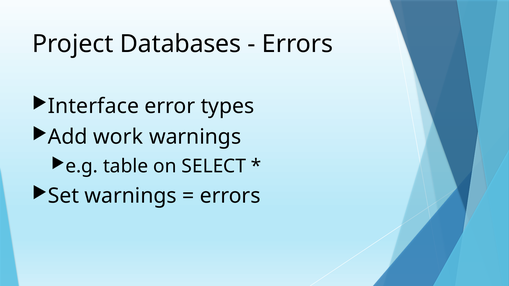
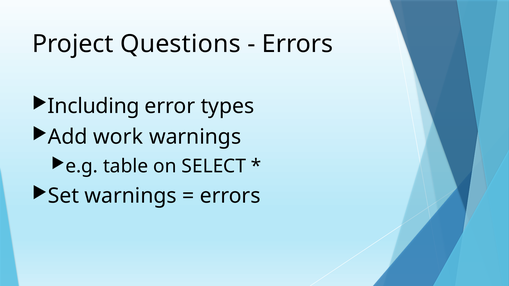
Databases: Databases -> Questions (180, 44)
Interface: Interface -> Including (94, 106)
